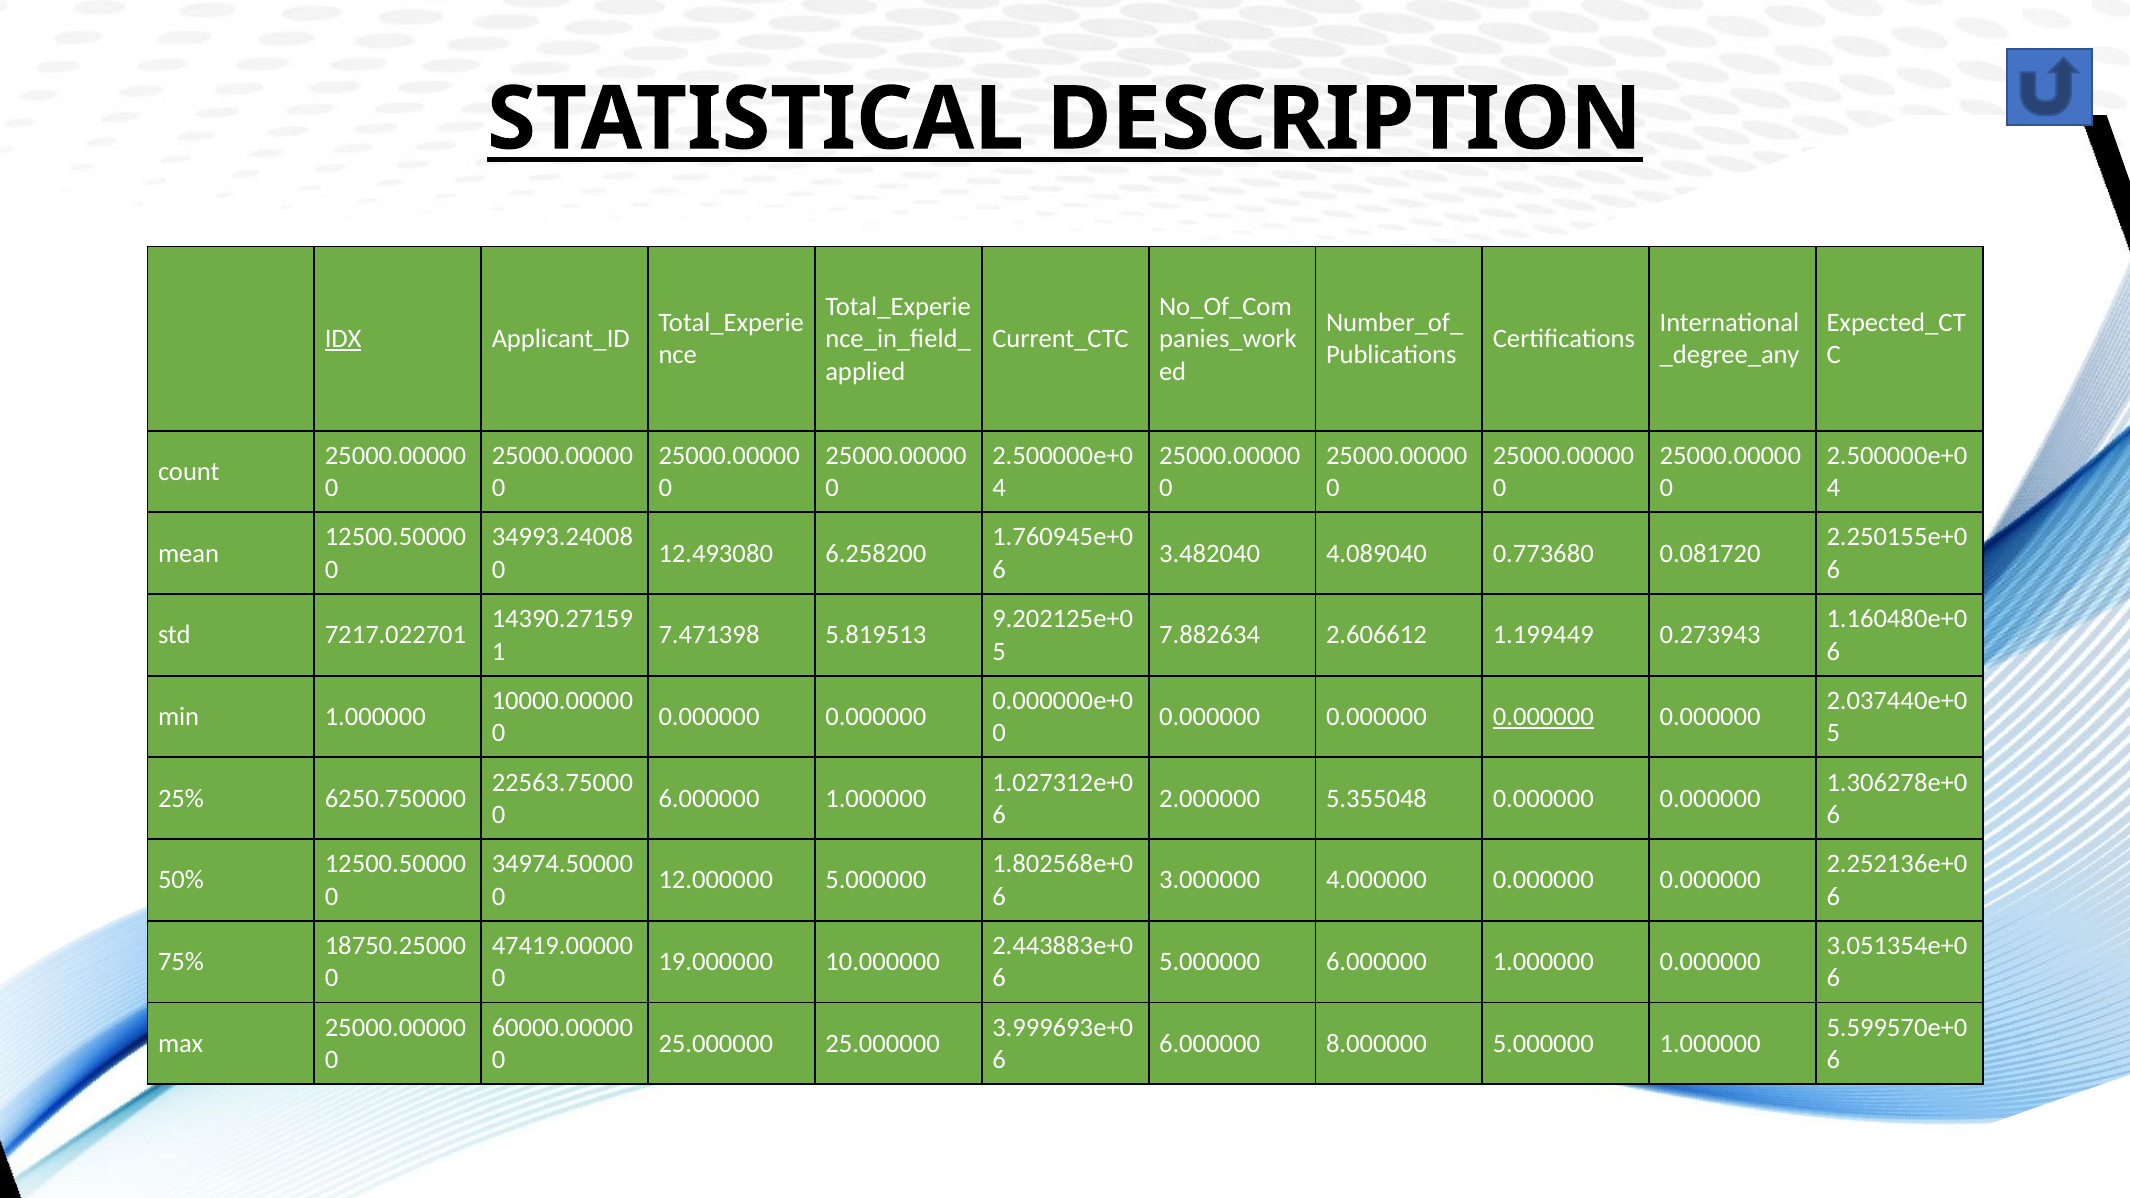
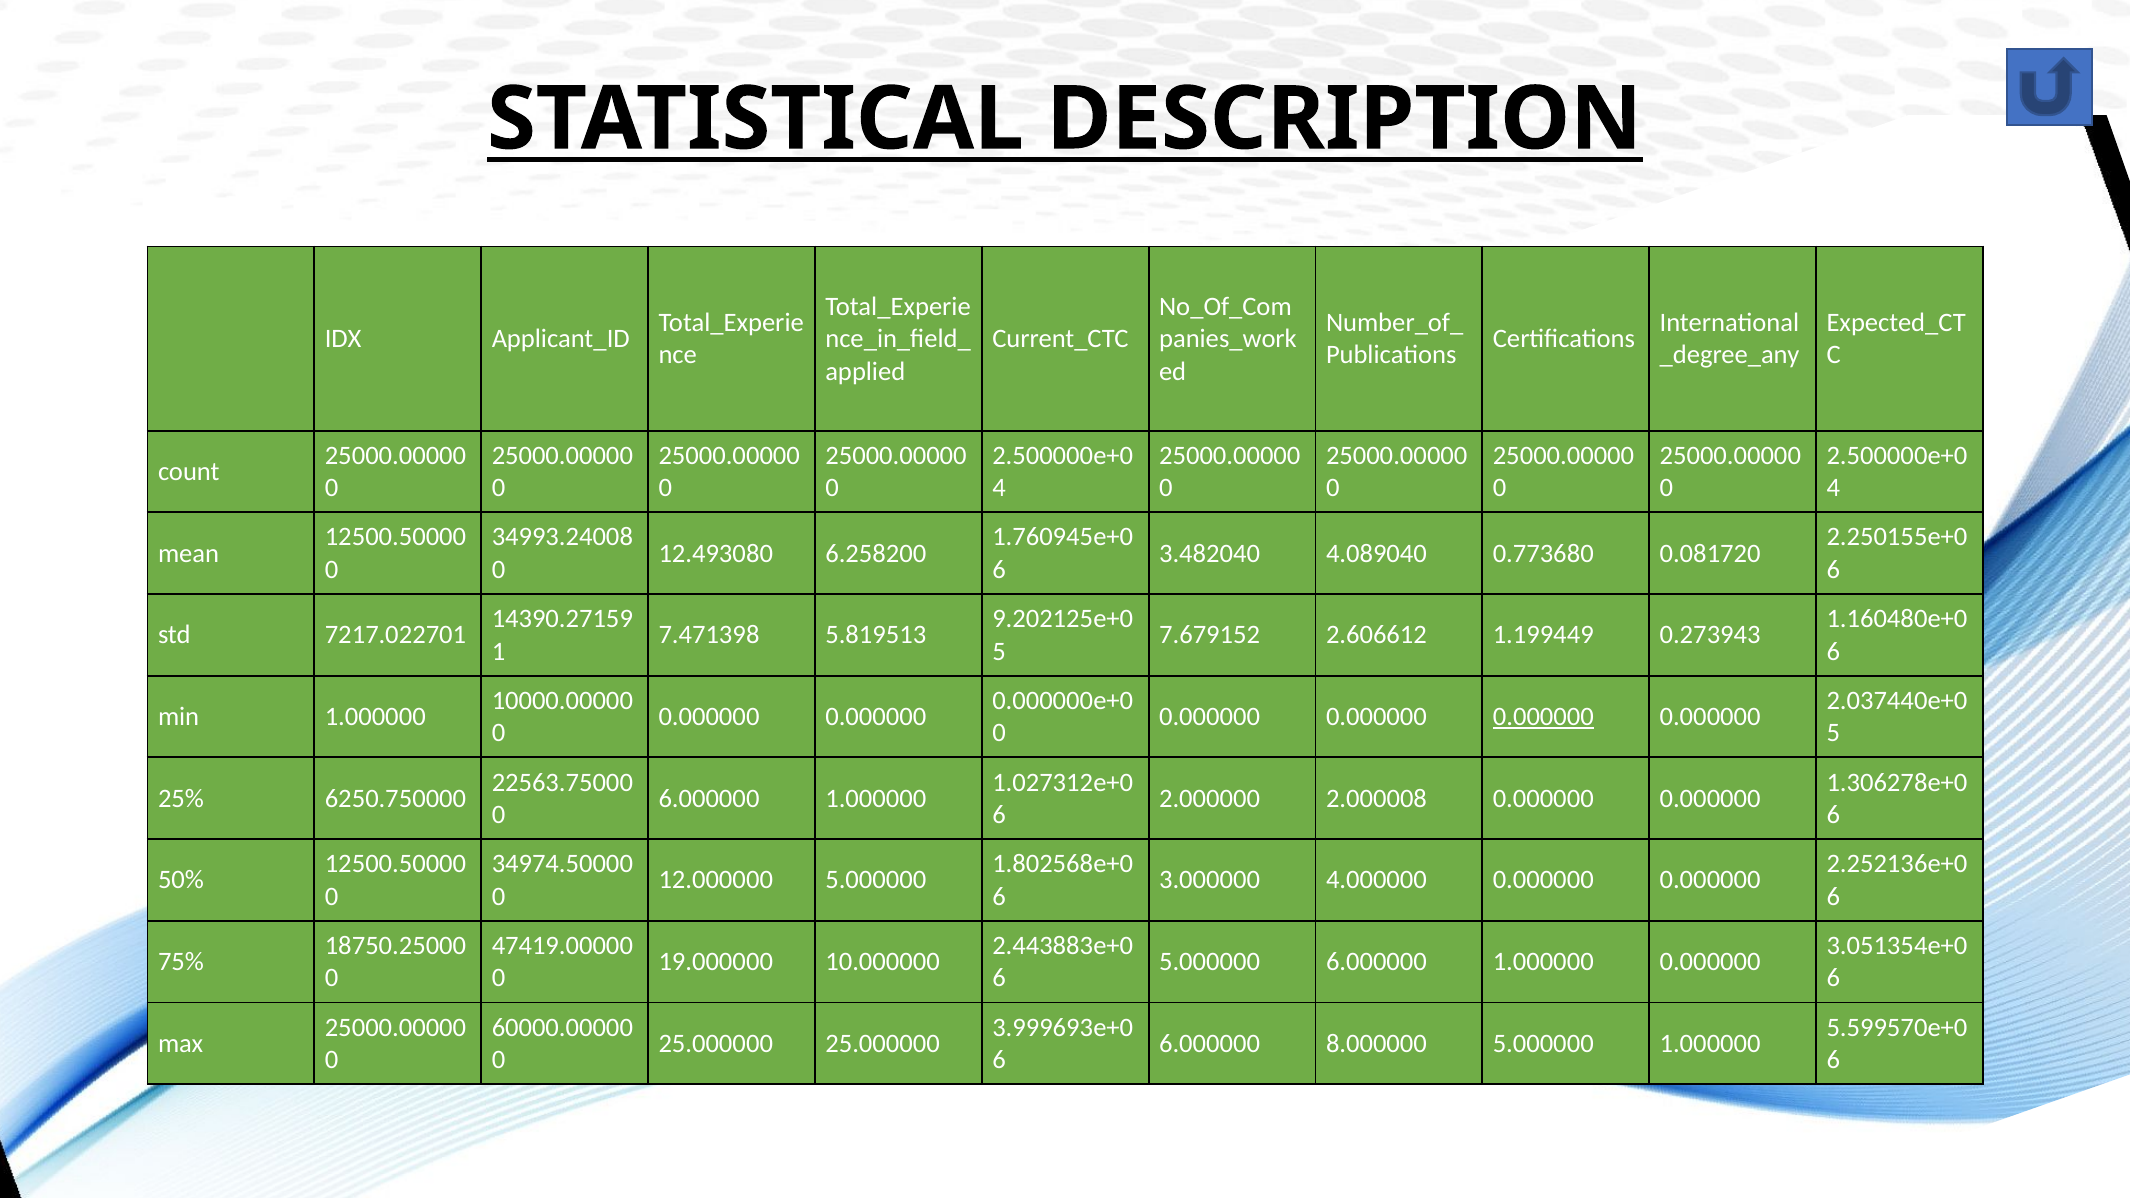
IDX underline: present -> none (343, 339)
7.882634: 7.882634 -> 7.679152 (1210, 635)
5.355048: 5.355048 -> 2.000008 (1376, 799)
